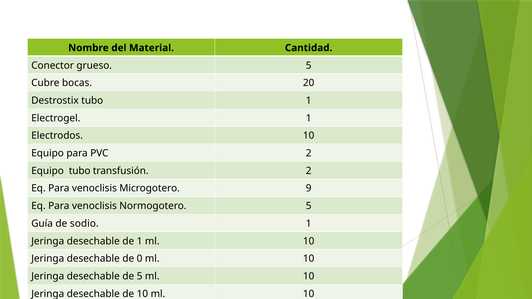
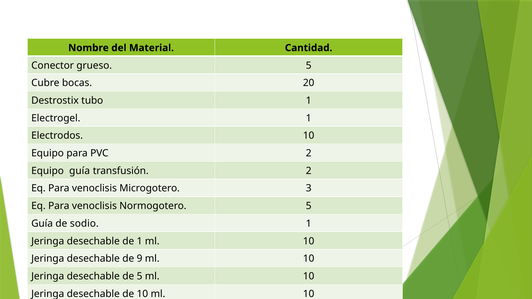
Equipo tubo: tubo -> guía (80, 171)
9: 9 -> 3 (309, 189)
0: 0 -> 9 (140, 259)
